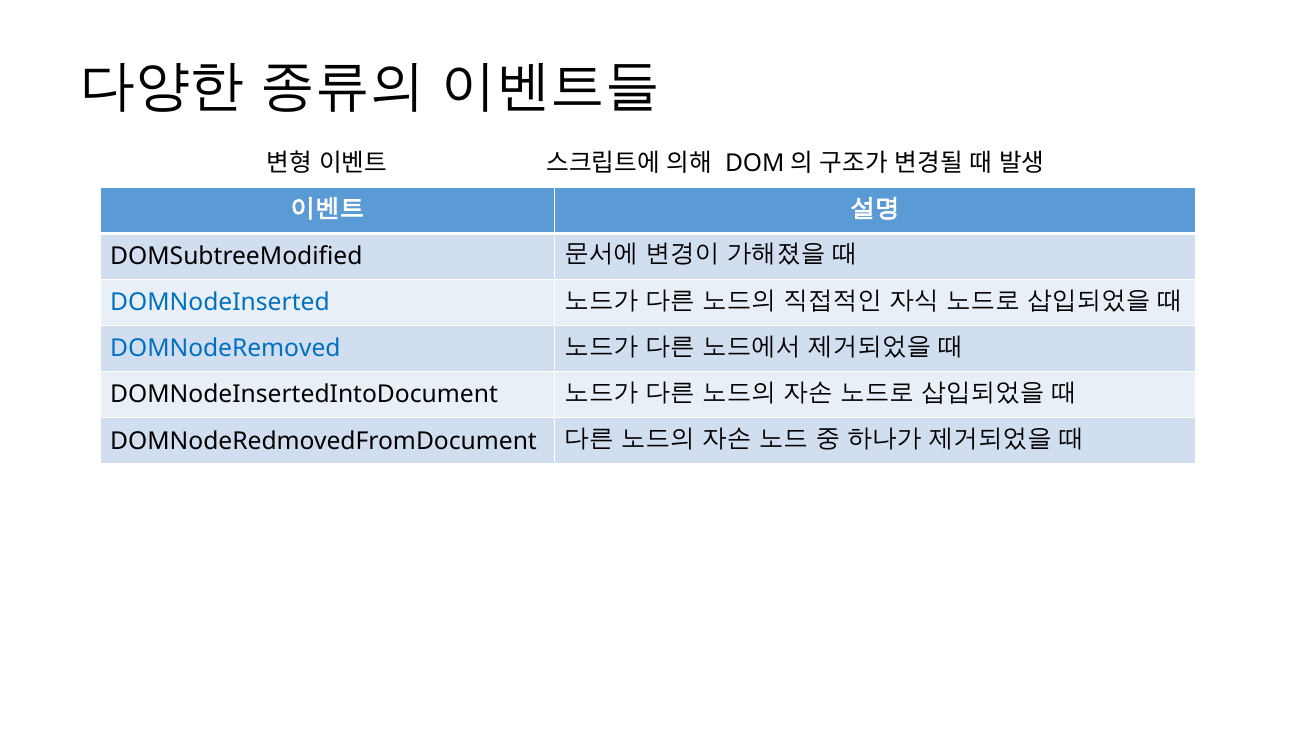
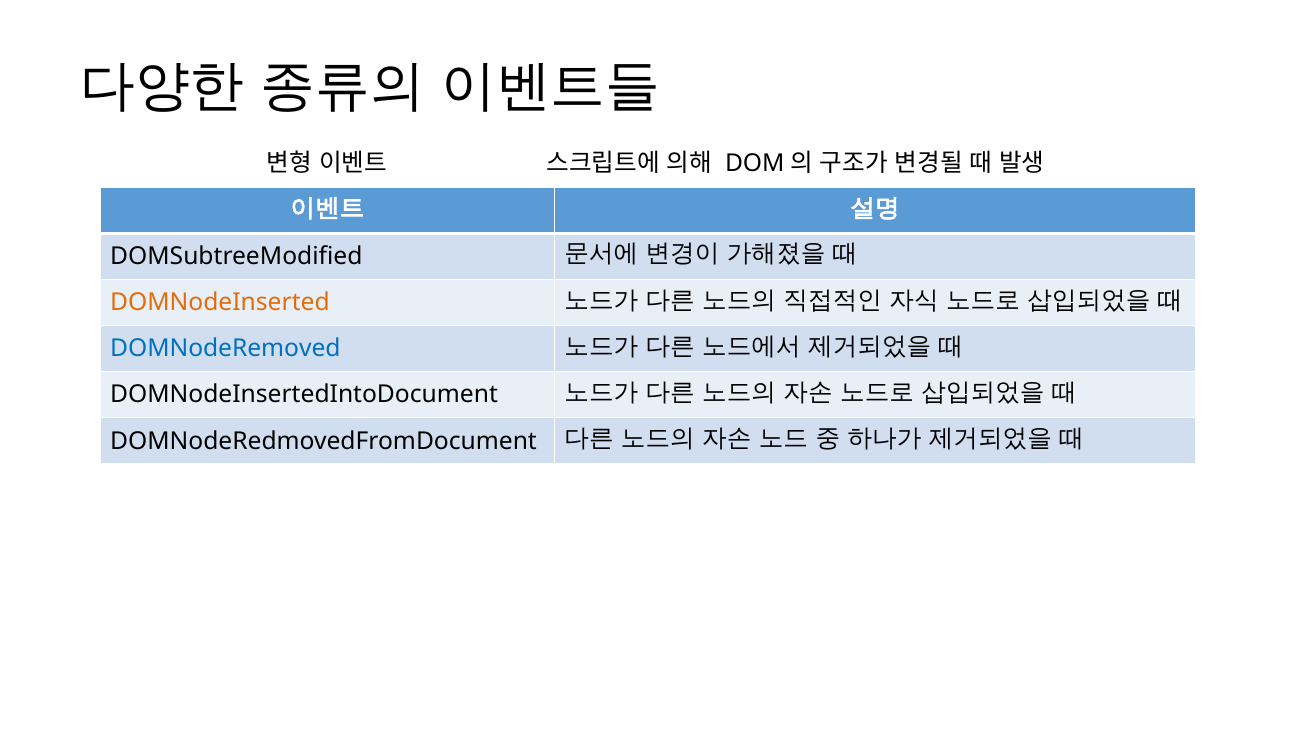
DOMNodeInserted colour: blue -> orange (220, 303)
